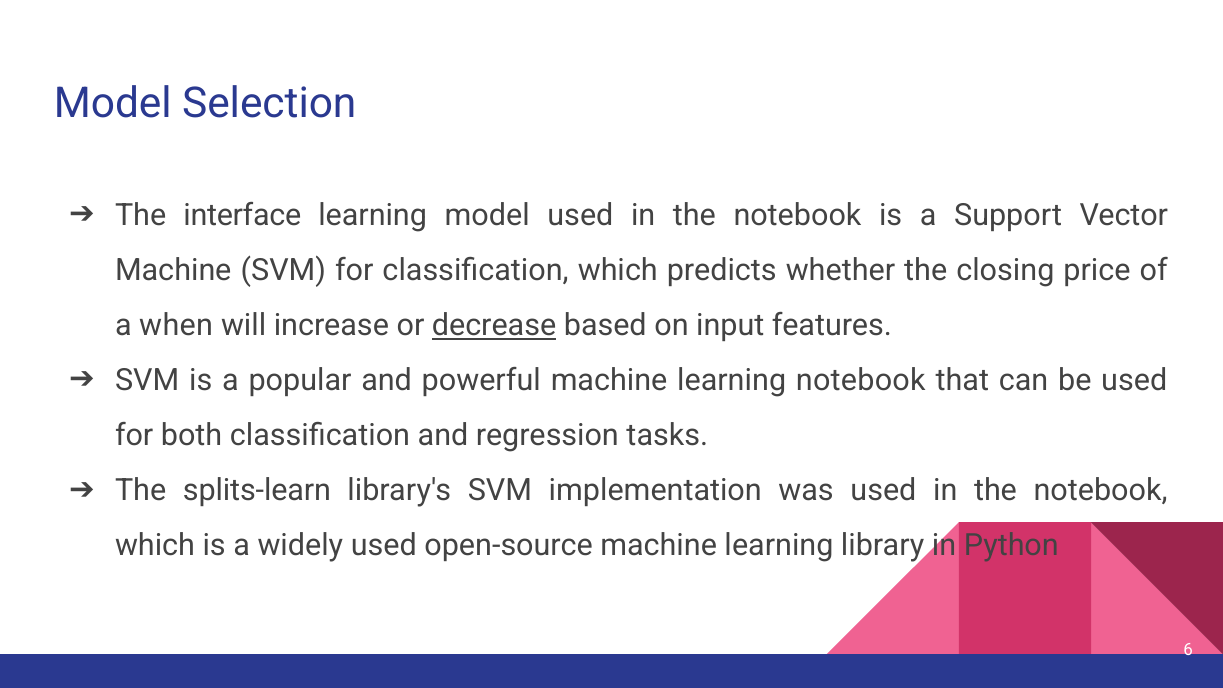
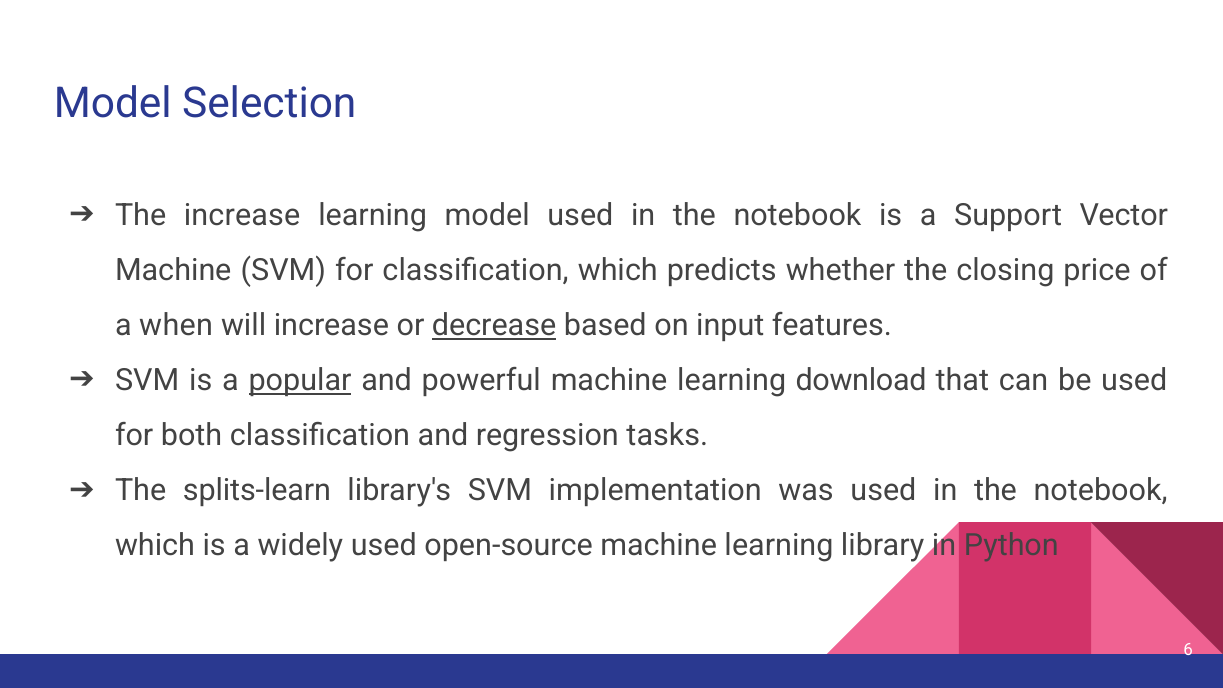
The interface: interface -> increase (242, 216)
popular underline: none -> present (300, 381)
learning notebook: notebook -> download (861, 381)
